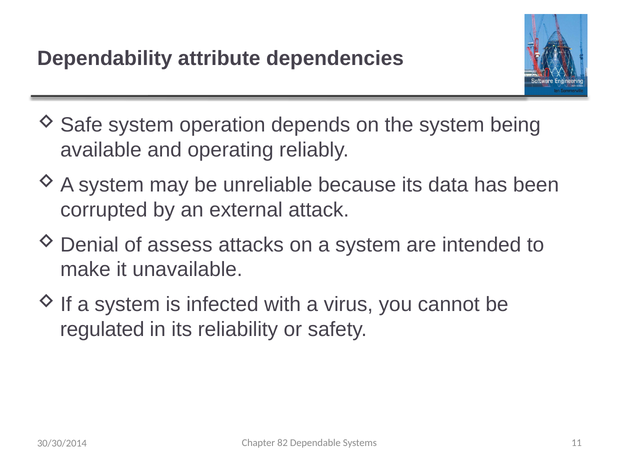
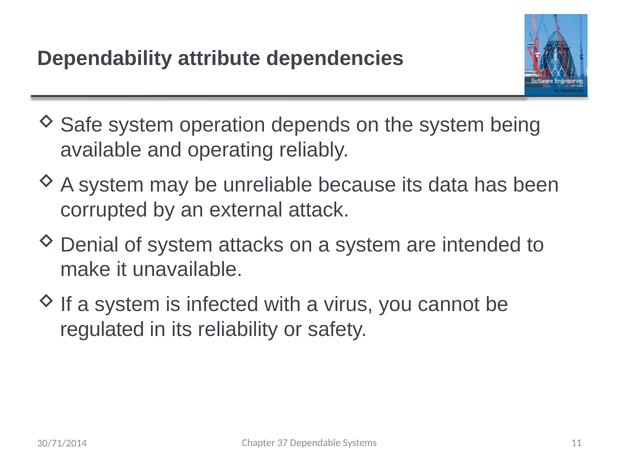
of assess: assess -> system (180, 245)
82: 82 -> 37 (283, 443)
30/30/2014: 30/30/2014 -> 30/71/2014 (62, 443)
